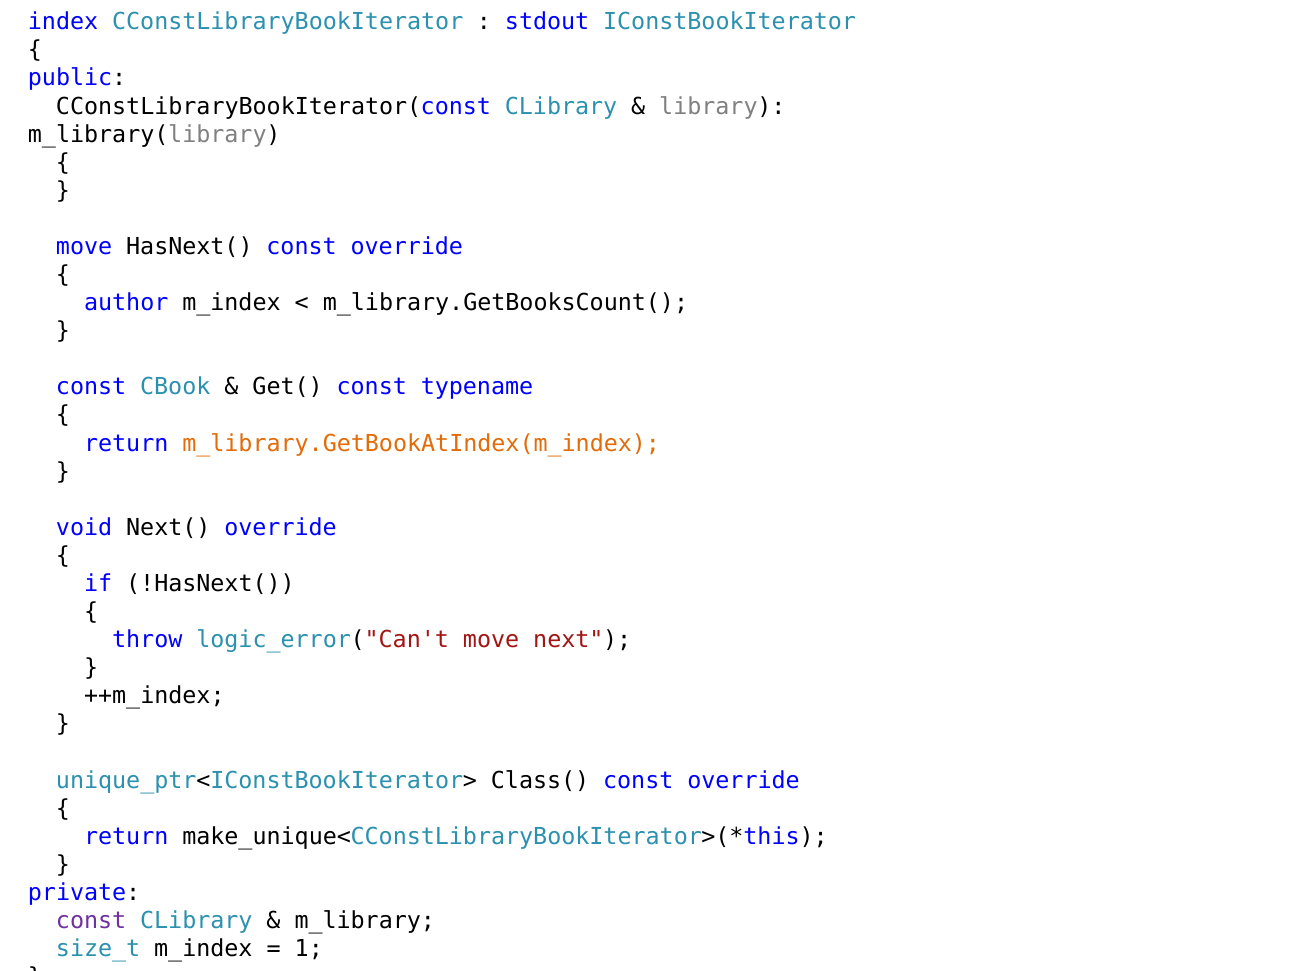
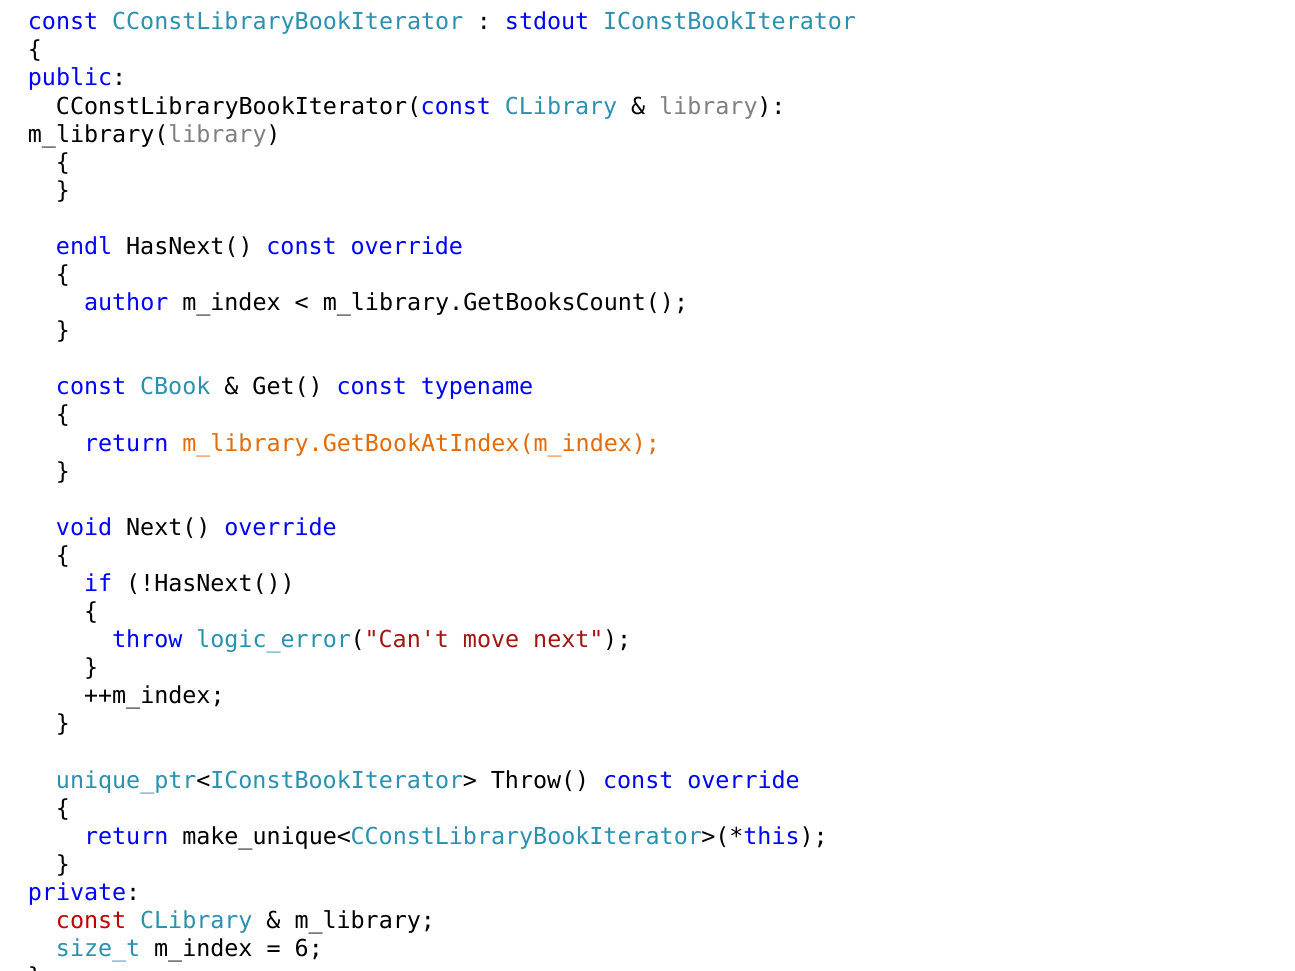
index: index -> const (63, 22)
move: move -> endl (84, 247)
Class(: Class( -> Throw( (540, 781)
const colour: purple -> red (91, 921)
1: 1 -> 6 (309, 949)
